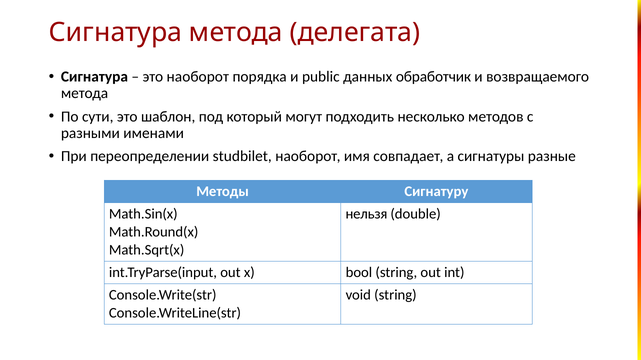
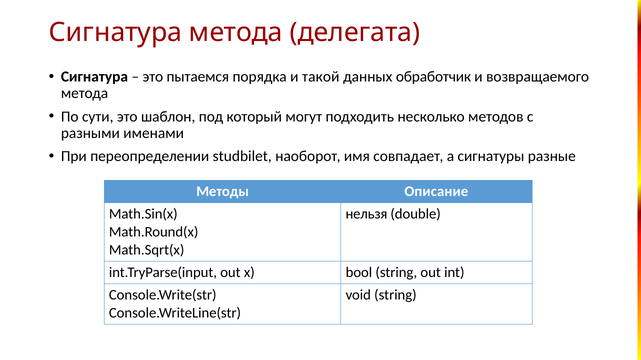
это наоборот: наоборот -> пытаемся (198, 77)
public: public -> такой (321, 77)
Сигнатуру: Сигнатуру -> Описание (436, 192)
